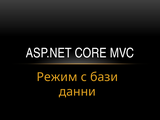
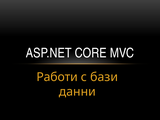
Режим: Режим -> Работи (57, 77)
